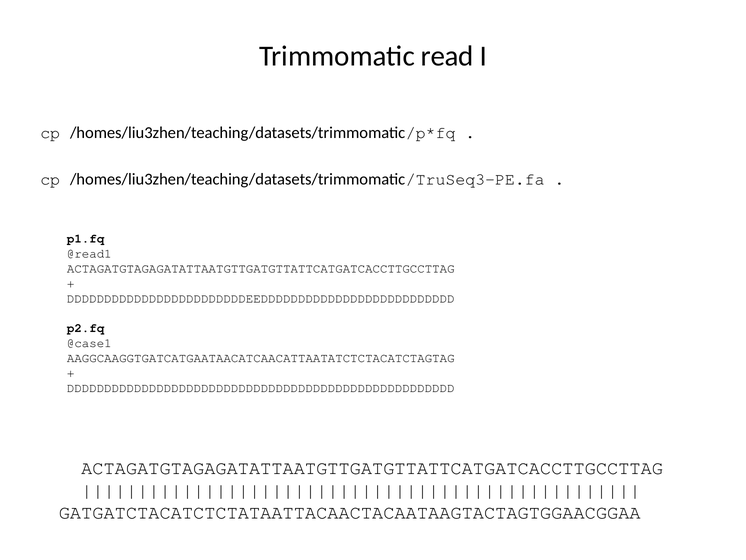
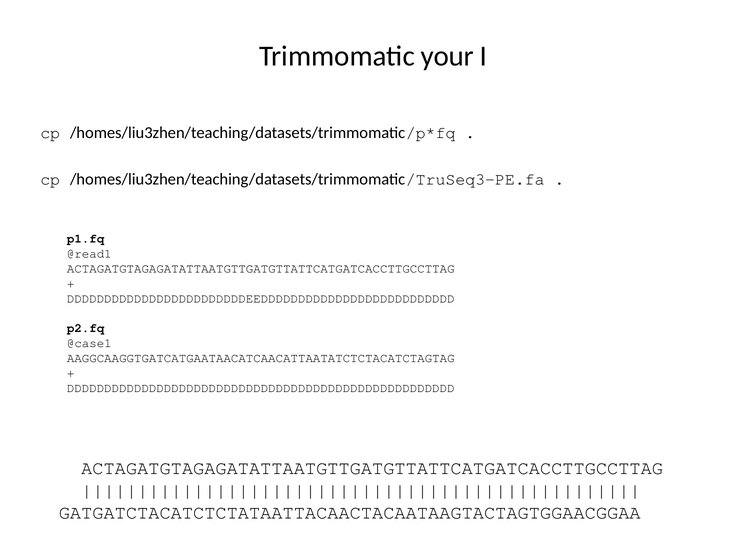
read: read -> your (447, 56)
